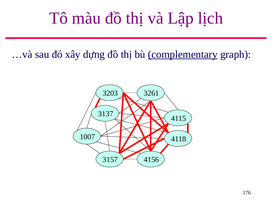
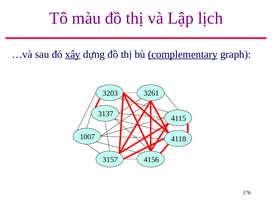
xây underline: none -> present (73, 54)
